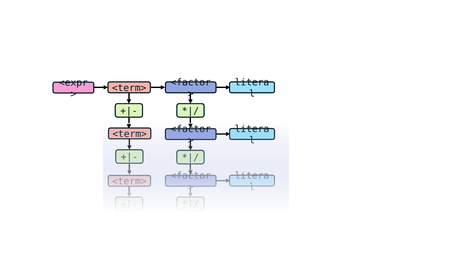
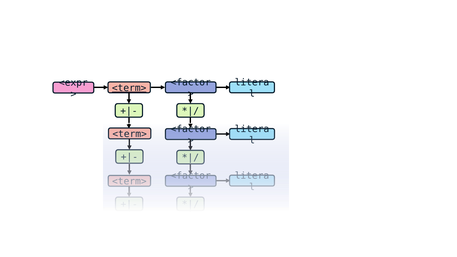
<term> underline: none -> present (129, 88)
